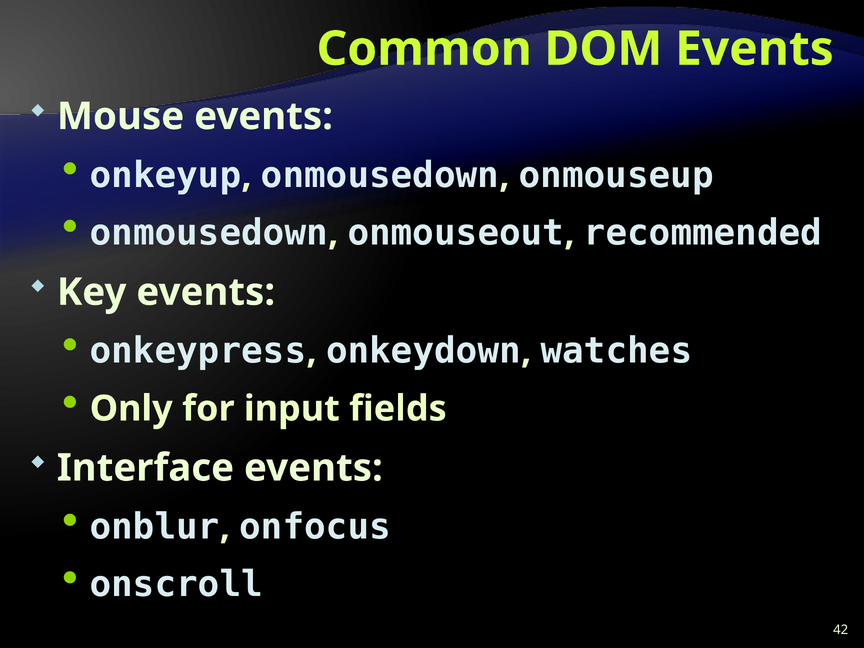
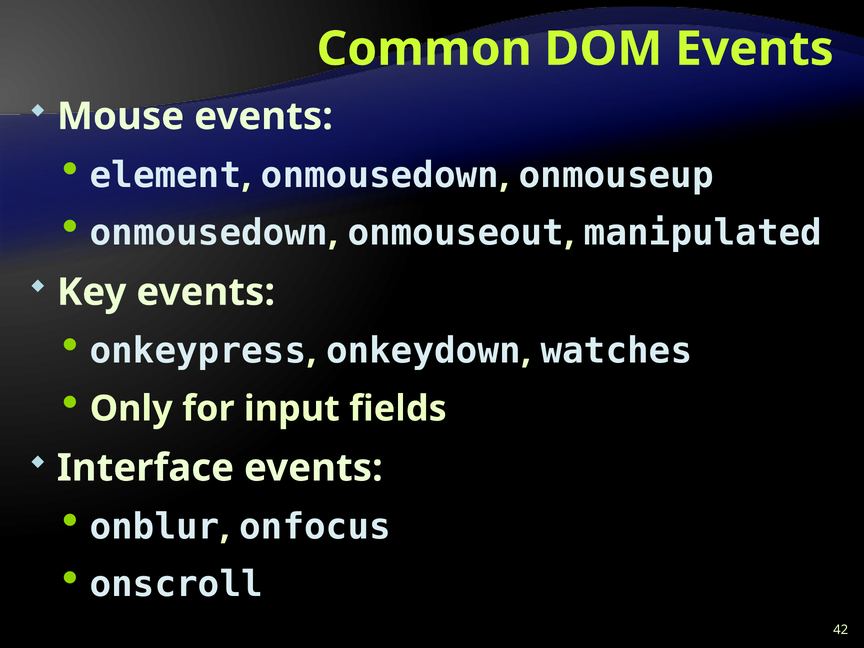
onkeyup: onkeyup -> element (165, 175)
recommended: recommended -> manipulated (703, 233)
